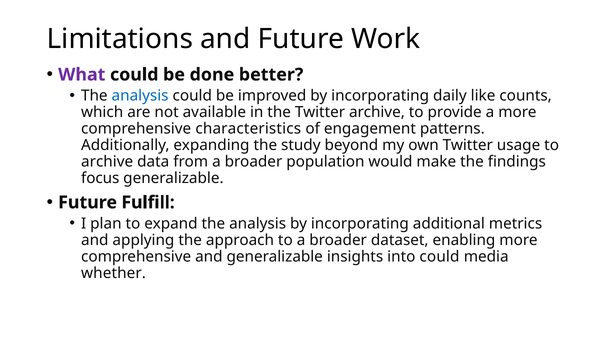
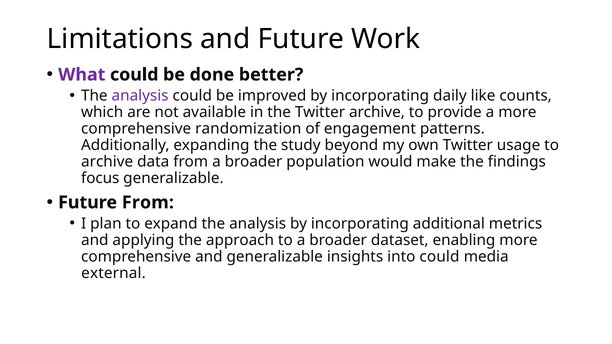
analysis colour: blue -> purple (140, 96)
characteristics: characteristics -> randomization (248, 129)
Future Fulfill: Fulfill -> From (148, 203)
whether: whether -> external (114, 273)
